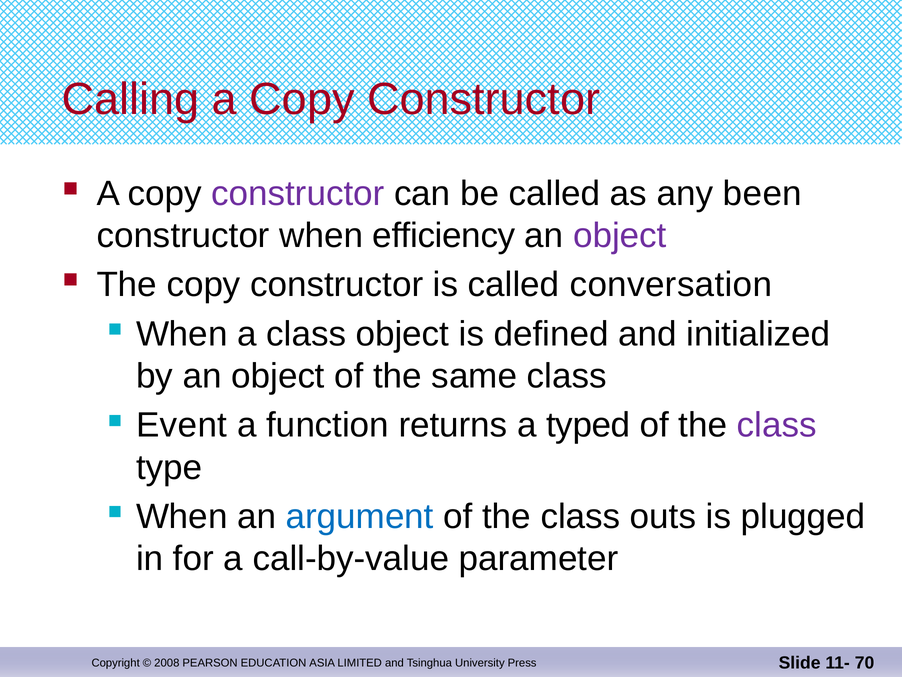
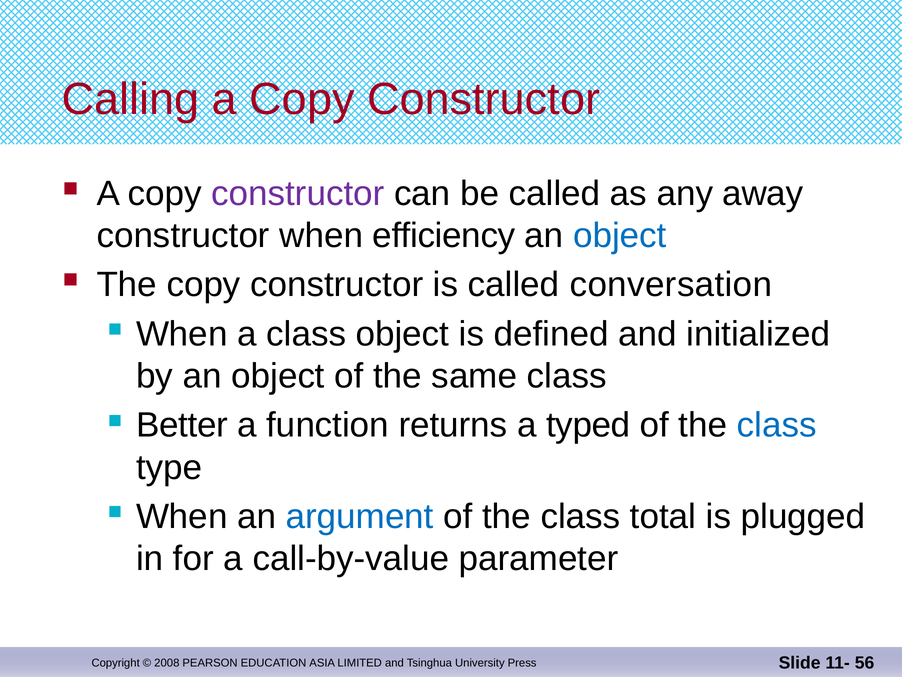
been: been -> away (763, 193)
object colour: purple -> blue (620, 236)
Event: Event -> Better (182, 425)
class colour: purple -> blue (777, 425)
outs: outs -> total (663, 516)
70: 70 -> 56 (865, 663)
